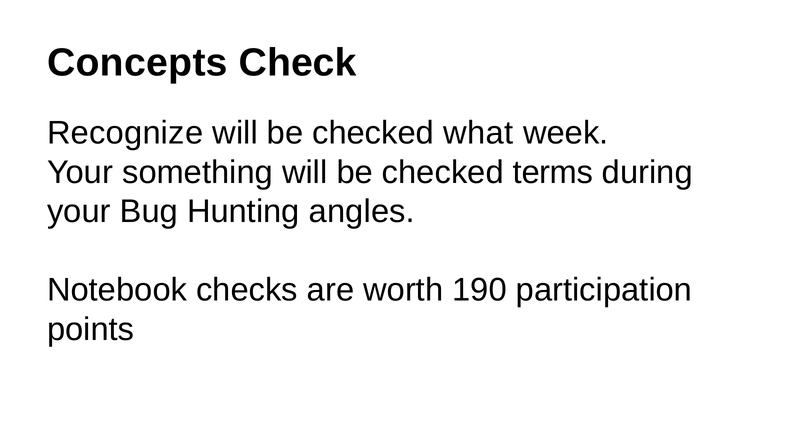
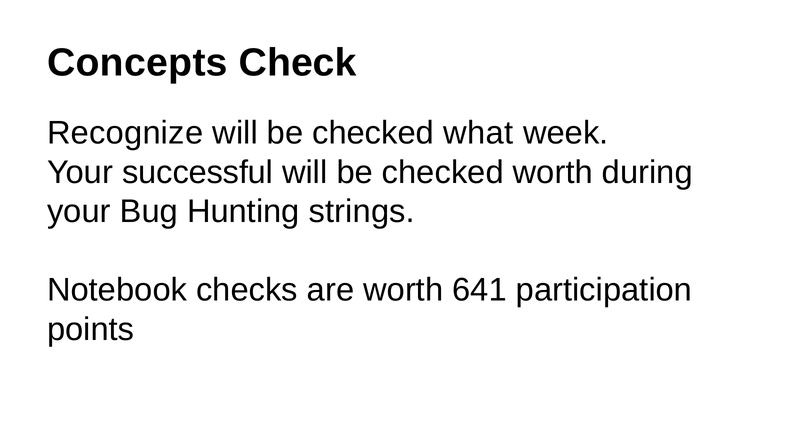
something: something -> successful (198, 172)
checked terms: terms -> worth (553, 172)
angles: angles -> strings (362, 211)
190: 190 -> 641 (480, 290)
